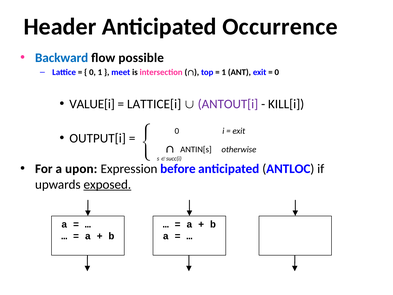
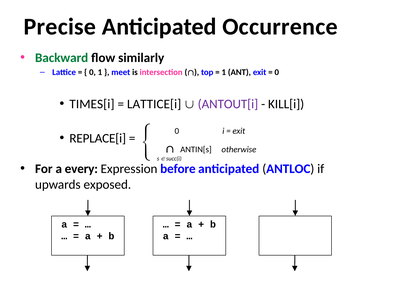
Header: Header -> Precise (60, 27)
Backward colour: blue -> green (62, 58)
possible: possible -> similarly (141, 58)
VALUE[i: VALUE[i -> TIMES[i (92, 104)
OUTPUT[i: OUTPUT[i -> REPLACE[i (98, 138)
upon: upon -> every (81, 169)
exposed underline: present -> none (107, 184)
